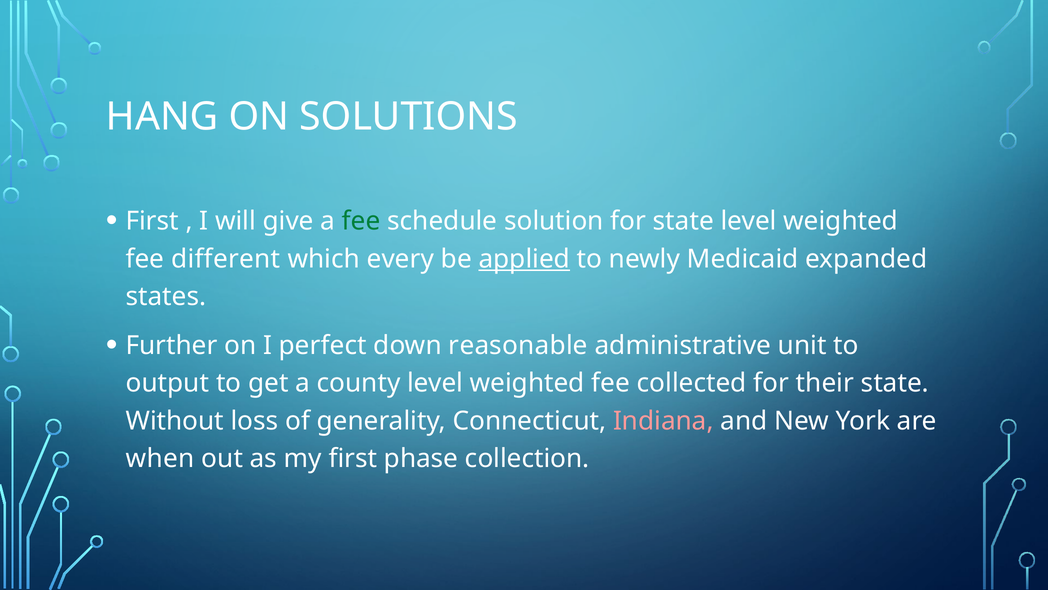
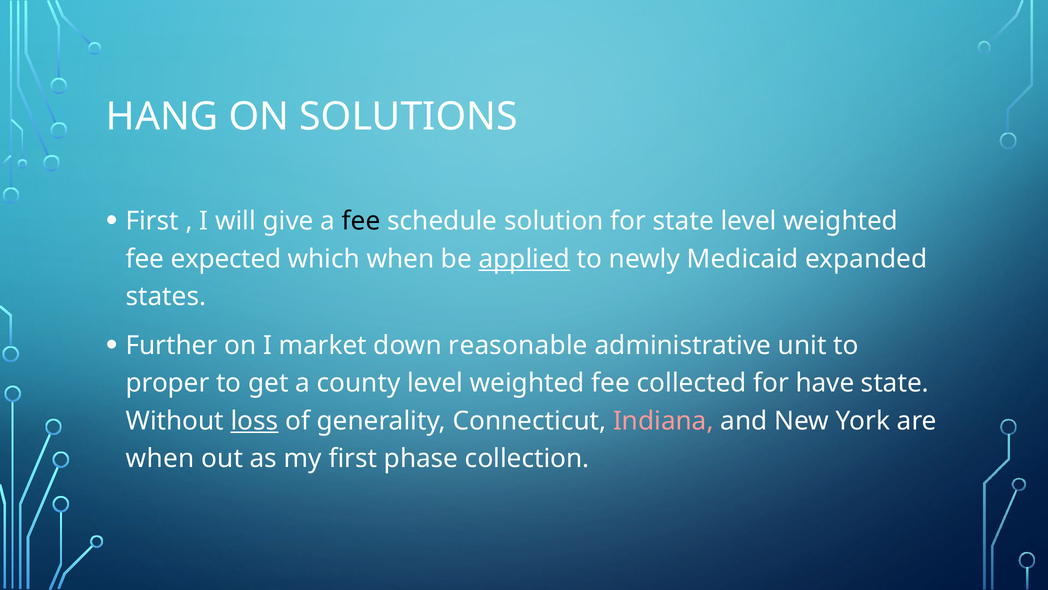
fee colour: green -> black (361, 221)
different: different -> expected (226, 259)
which every: every -> when (400, 259)
perfect: perfect -> market (323, 345)
output: output -> proper (167, 383)
their: their -> have (825, 383)
loss underline: none -> present (255, 421)
